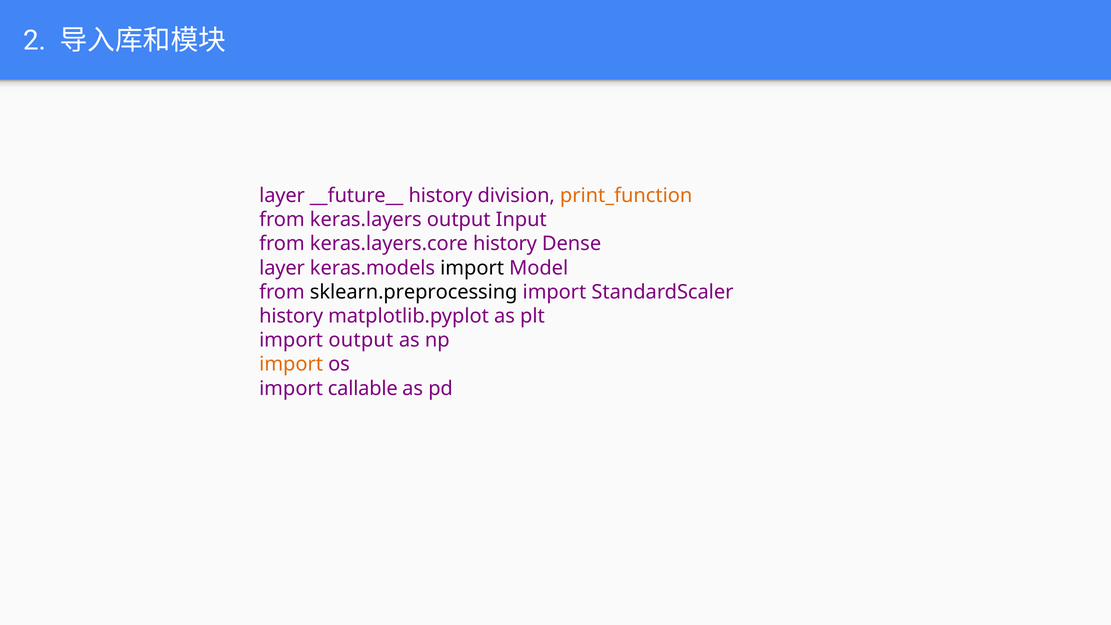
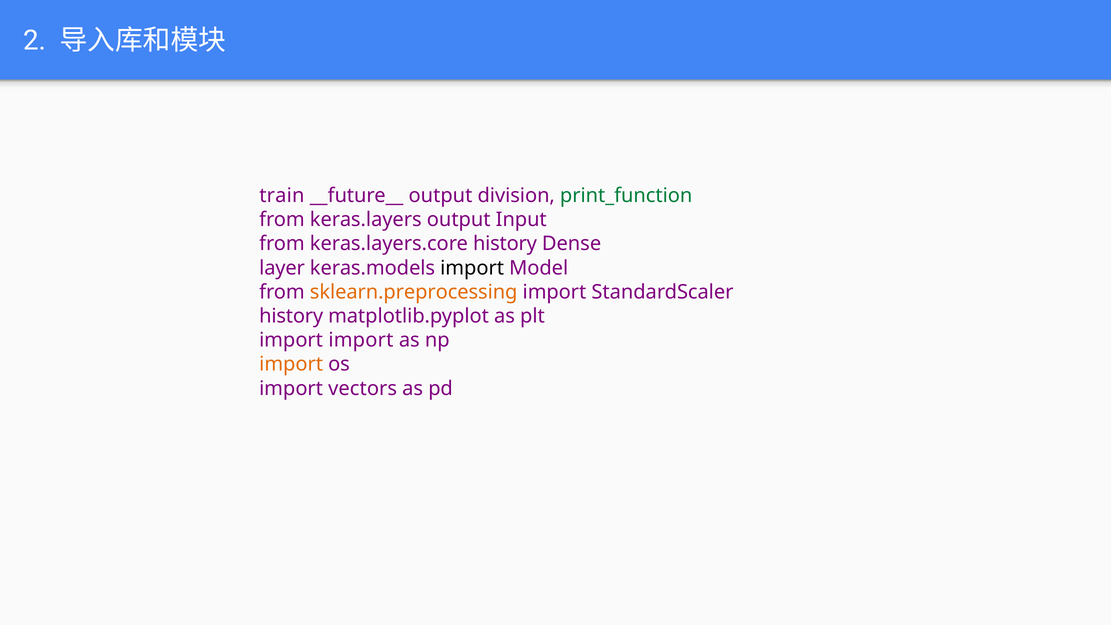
layer: layer -> train (282, 196)
__future__ history: history -> output (440, 196)
print_function colour: orange -> green (626, 196)
sklearn.preprocessing colour: black -> orange (414, 292)
import output: output -> import (361, 340)
callable: callable -> vectors (363, 388)
